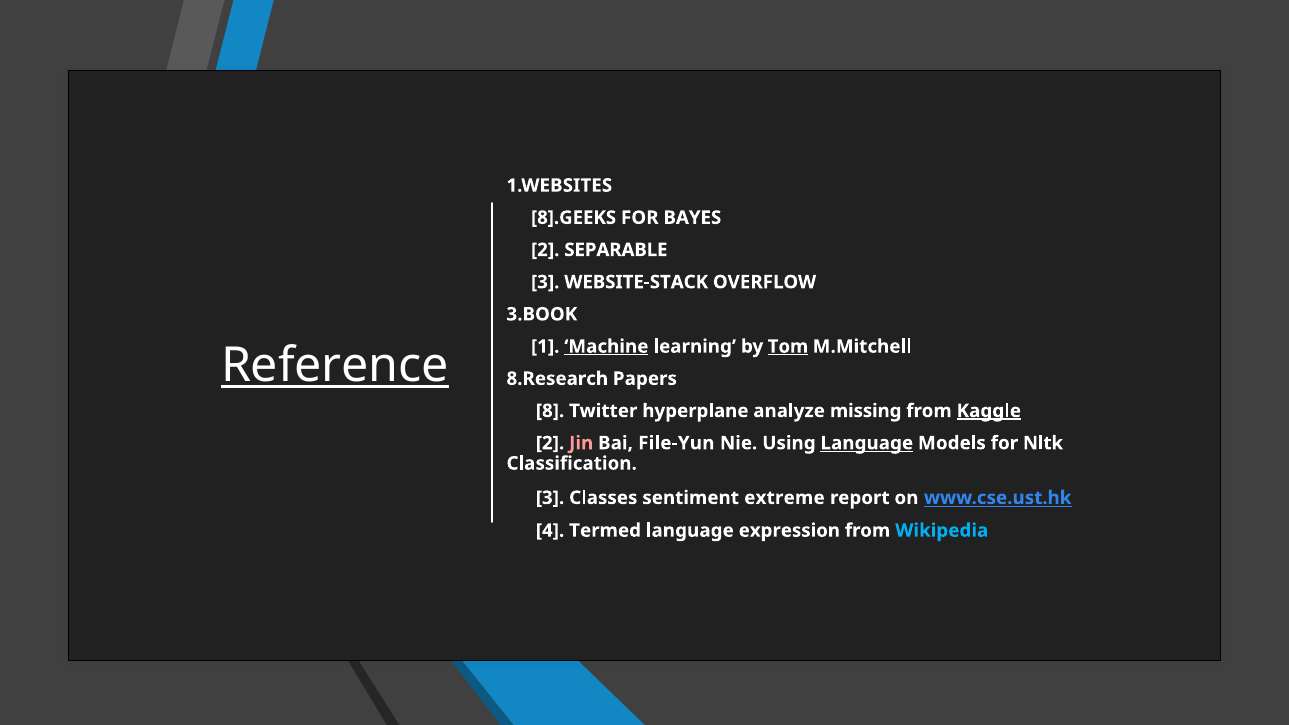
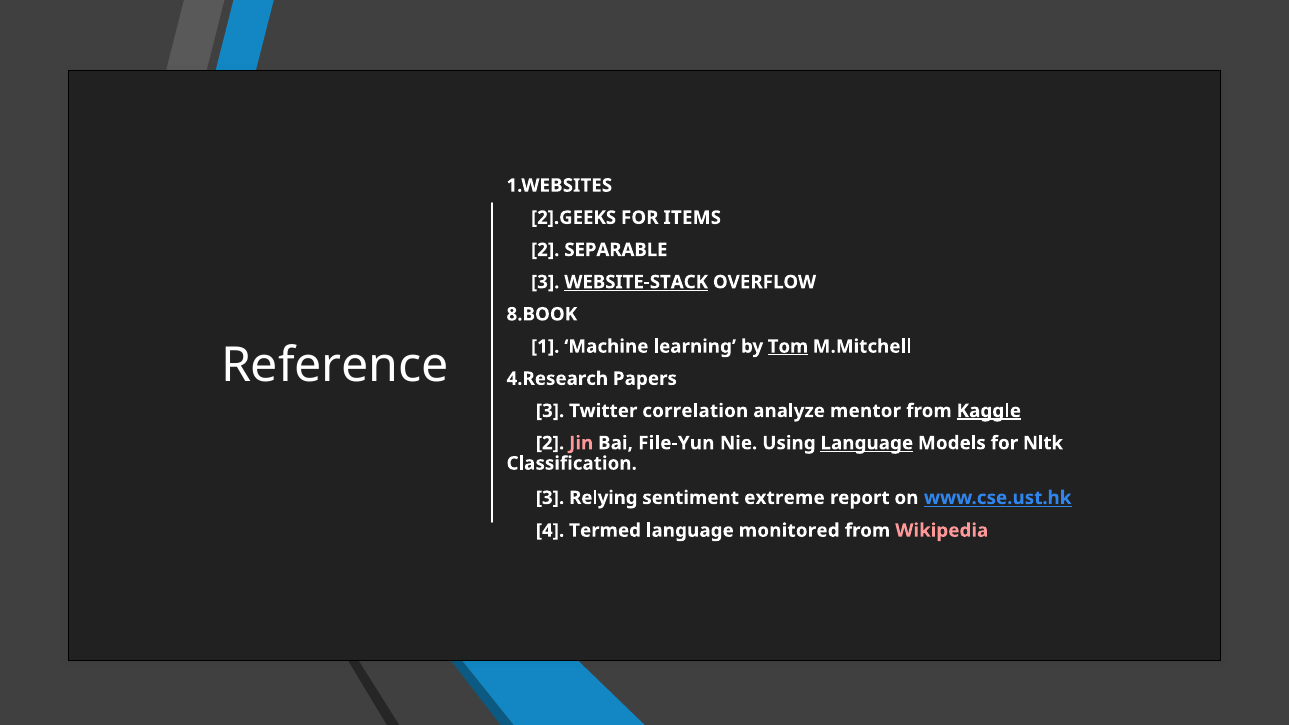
8].GEEKS: 8].GEEKS -> 2].GEEKS (574, 218)
BAYES: BAYES -> ITEMS (692, 218)
WEBSITE-STACK underline: none -> present (636, 282)
3.BOOK: 3.BOOK -> 8.BOOK (542, 314)
Machine underline: present -> none (606, 347)
Reference underline: present -> none (335, 366)
8.Research: 8.Research -> 4.Research (557, 379)
8: 8 -> 3 (550, 411)
hyperplane: hyperplane -> correlation (695, 411)
missing: missing -> mentor (866, 411)
Classes: Classes -> Relying (603, 498)
expression: expression -> monitored (789, 531)
Wikipedia colour: light blue -> pink (942, 531)
